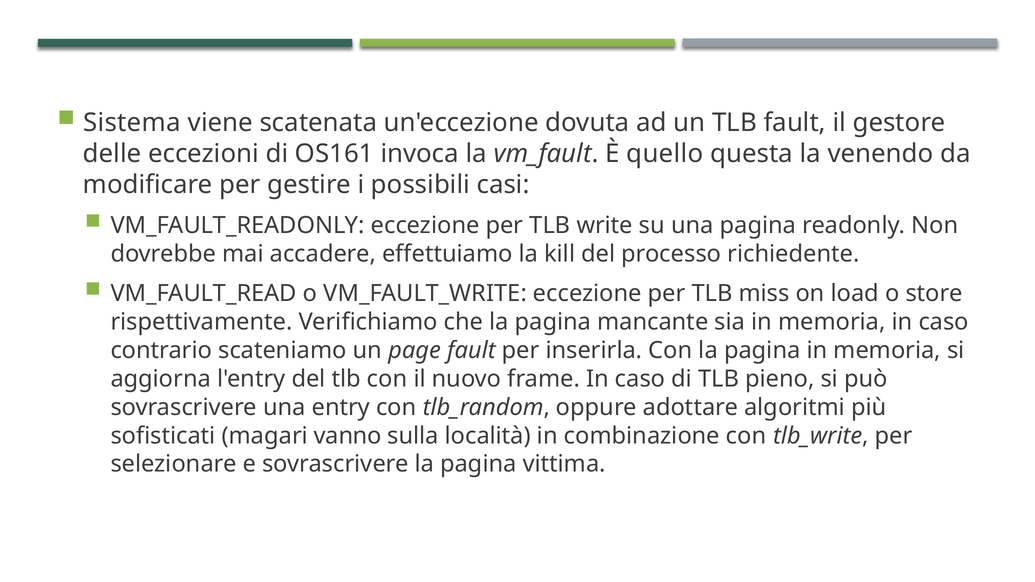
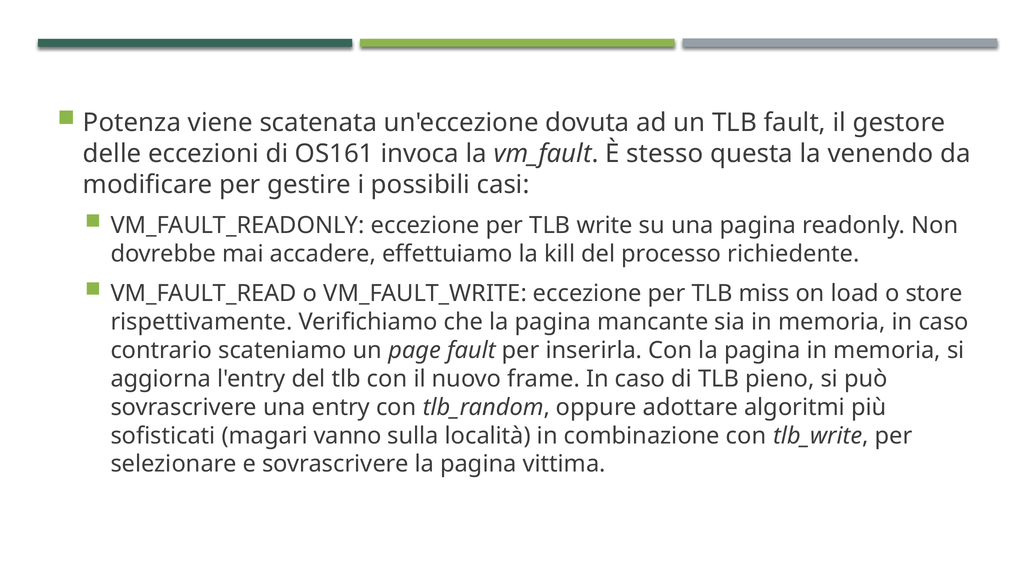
Sistema: Sistema -> Potenza (132, 123)
quello: quello -> stesso (665, 154)
